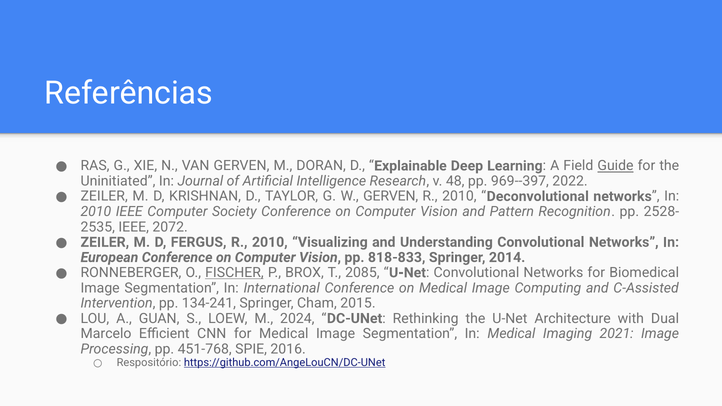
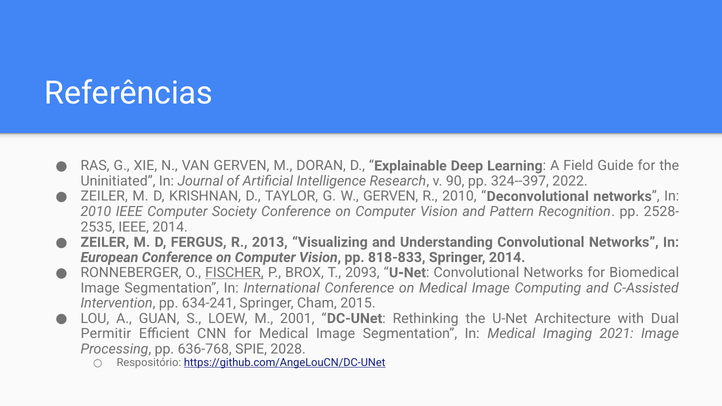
Guide underline: present -> none (615, 166)
48: 48 -> 90 (455, 181)
969--397: 969--397 -> 324--397 (520, 181)
IEEE 2072: 2072 -> 2014 (170, 227)
FERGUS R 2010: 2010 -> 2013 (270, 242)
2085: 2085 -> 2093 (362, 273)
134-241: 134-241 -> 634-241 (209, 303)
2024: 2024 -> 2001 (297, 319)
Marcelo: Marcelo -> Permitir (106, 334)
451-768: 451-768 -> 636-768 (205, 349)
2016: 2016 -> 2028 (288, 349)
